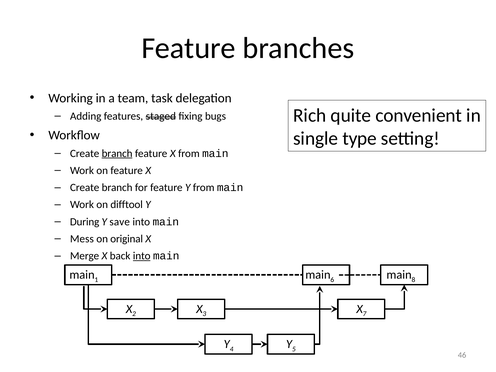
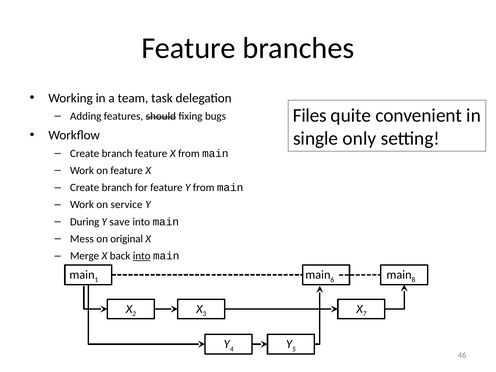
Rich: Rich -> Files (310, 115)
staged: staged -> should (161, 116)
type: type -> only (359, 139)
branch underline: present -> none (117, 153)
difftool: difftool -> service (127, 205)
